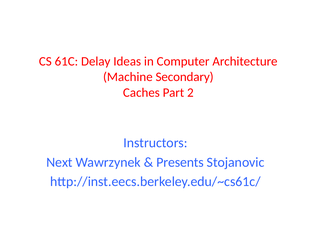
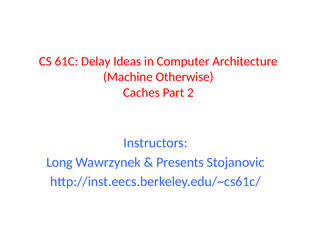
Secondary: Secondary -> Otherwise (185, 77)
Next: Next -> Long (59, 162)
